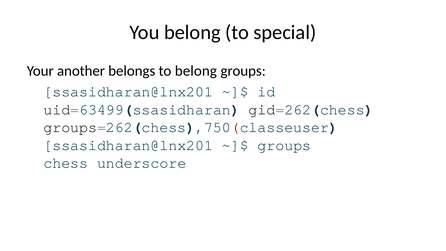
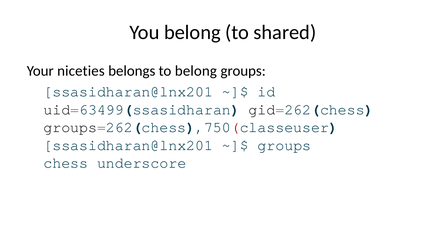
special: special -> shared (285, 32)
another: another -> niceties (81, 71)
